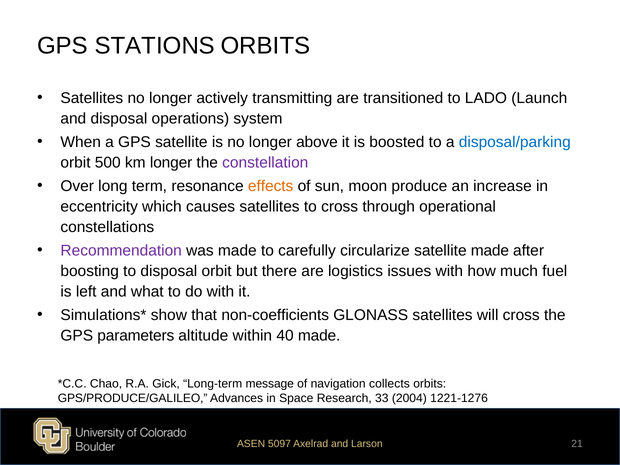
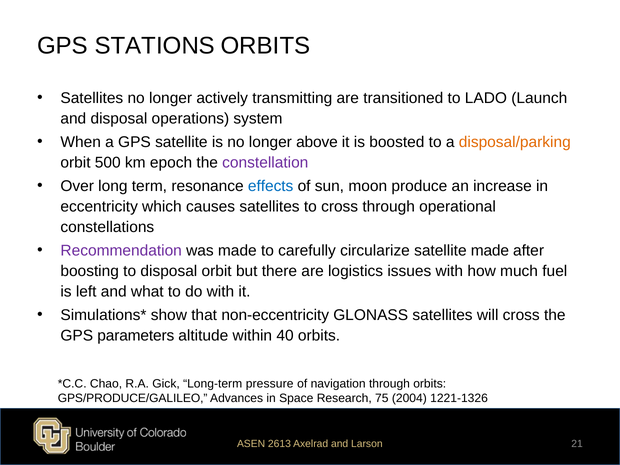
disposal/parking colour: blue -> orange (515, 142)
km longer: longer -> epoch (171, 162)
effects colour: orange -> blue (271, 186)
non-coefficients: non-coefficients -> non-eccentricity (275, 315)
40 made: made -> orbits (319, 335)
message: message -> pressure (270, 384)
navigation collects: collects -> through (389, 384)
33: 33 -> 75 (382, 398)
1221-1276: 1221-1276 -> 1221-1326 (459, 398)
5097: 5097 -> 2613 (279, 444)
